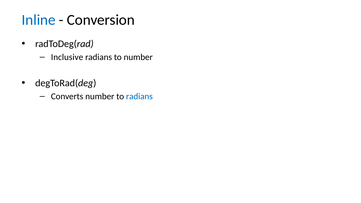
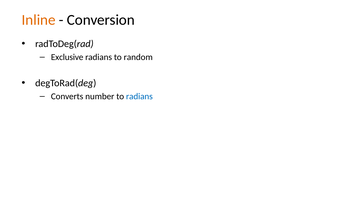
Inline colour: blue -> orange (39, 20)
Inclusive: Inclusive -> Exclusive (67, 57)
to number: number -> random (138, 57)
